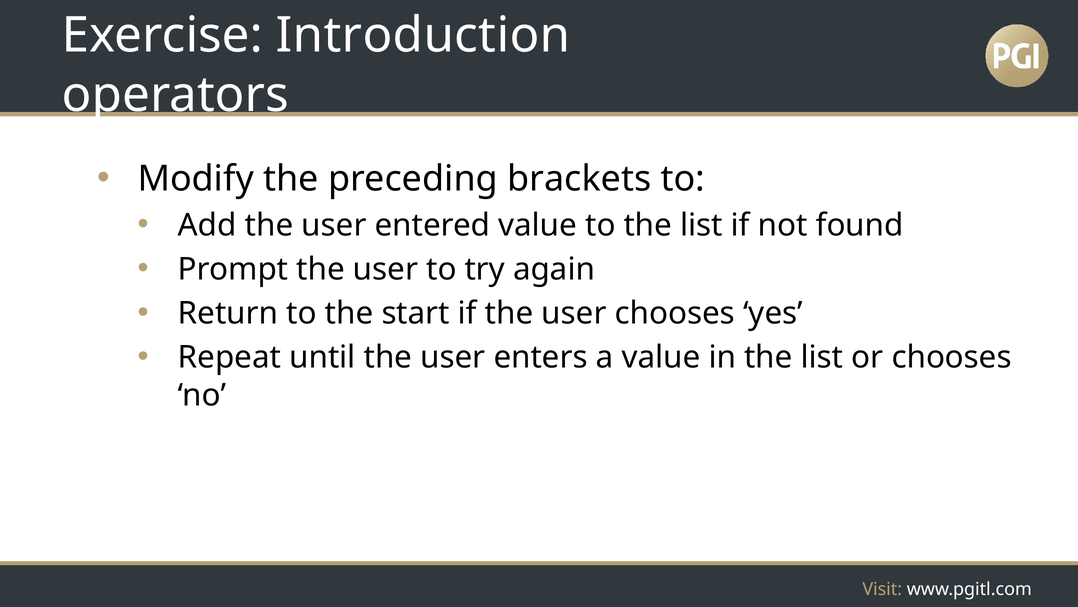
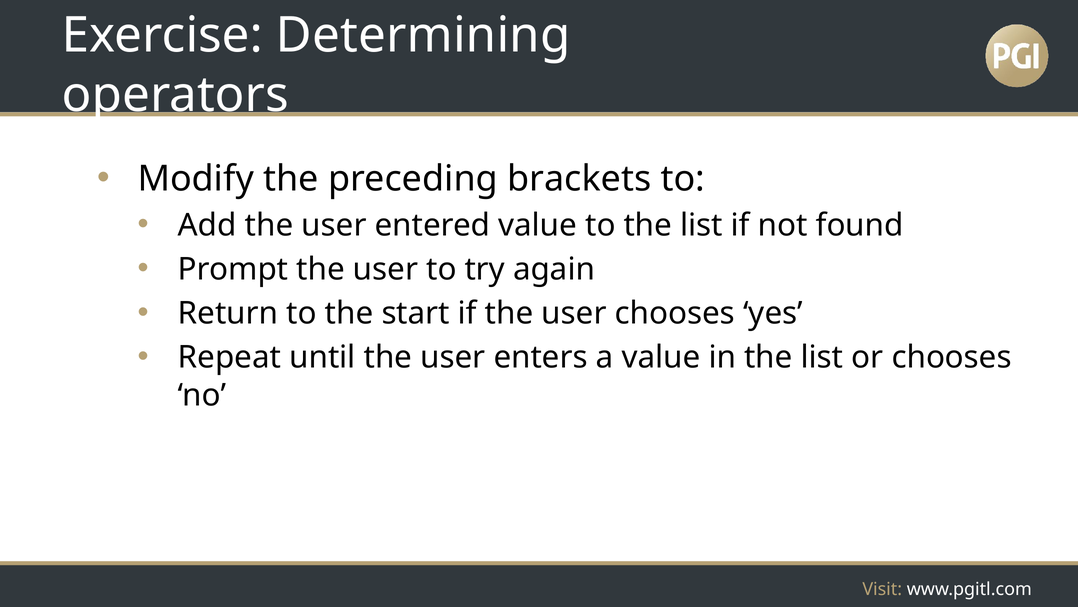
Introduction: Introduction -> Determining (423, 35)
